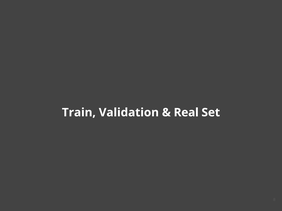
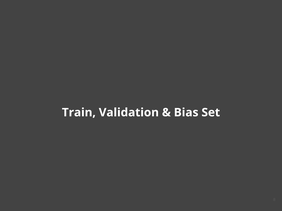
Real: Real -> Bias (186, 113)
